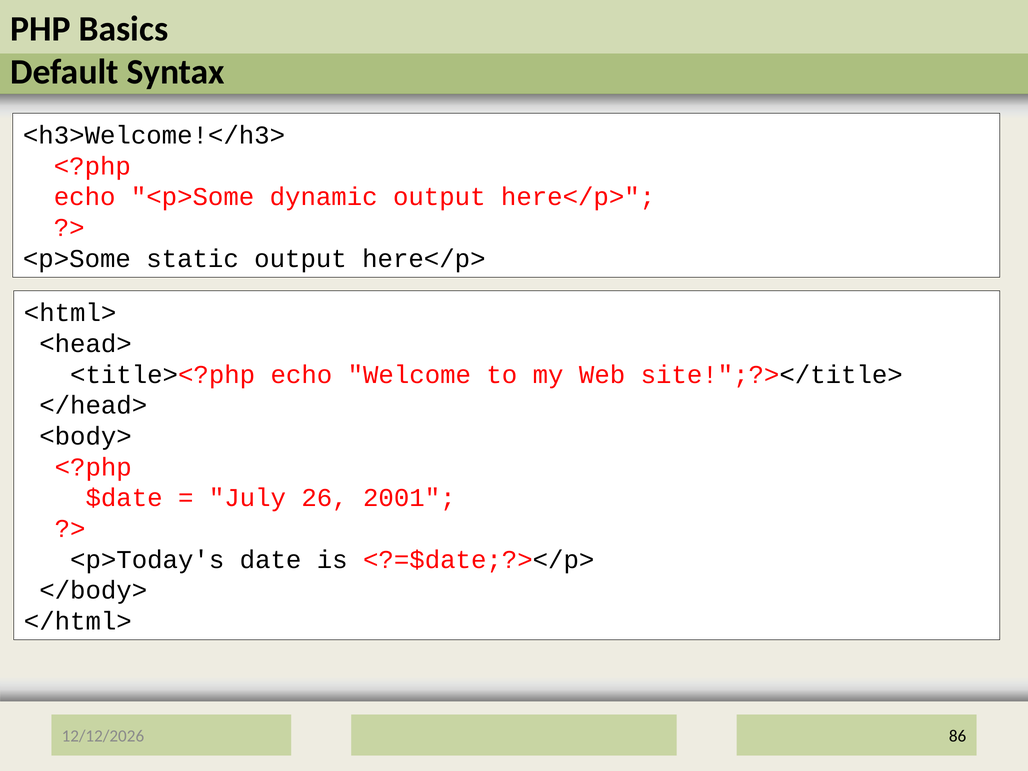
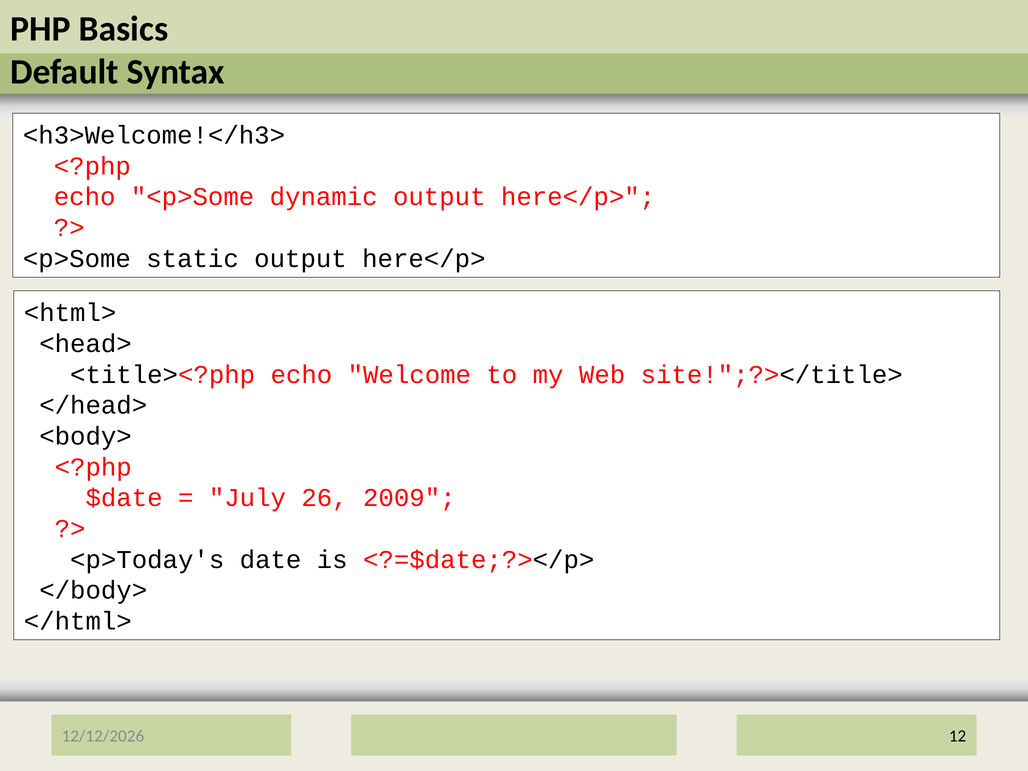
2001: 2001 -> 2009 (409, 498)
86: 86 -> 12 (958, 736)
